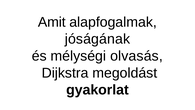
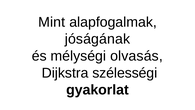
Amit: Amit -> Mint (52, 22)
megoldást: megoldást -> szélességi (125, 73)
